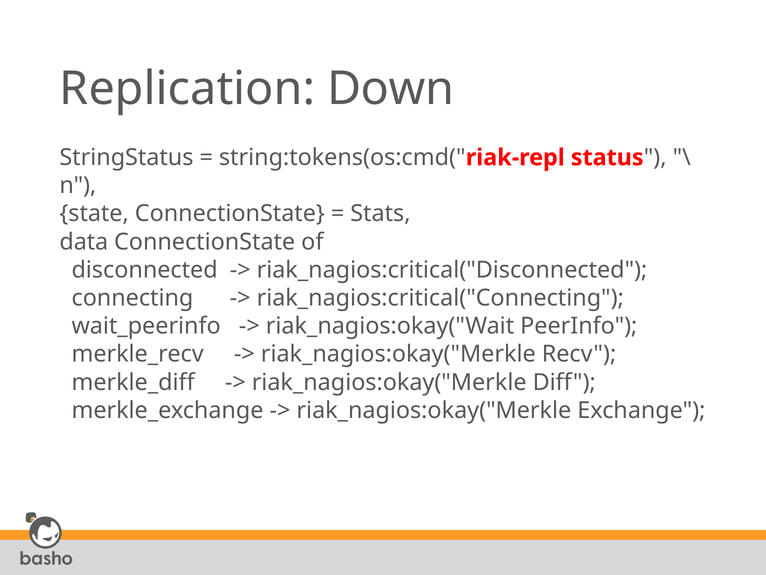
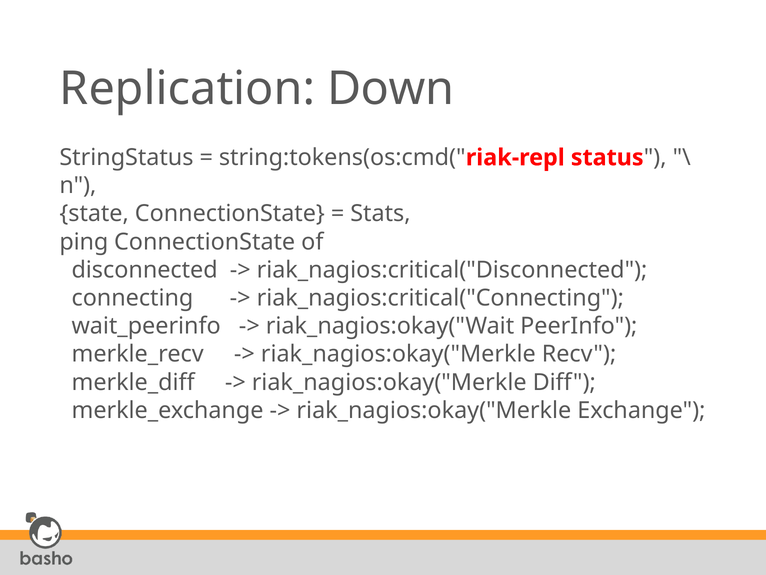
data: data -> ping (84, 242)
